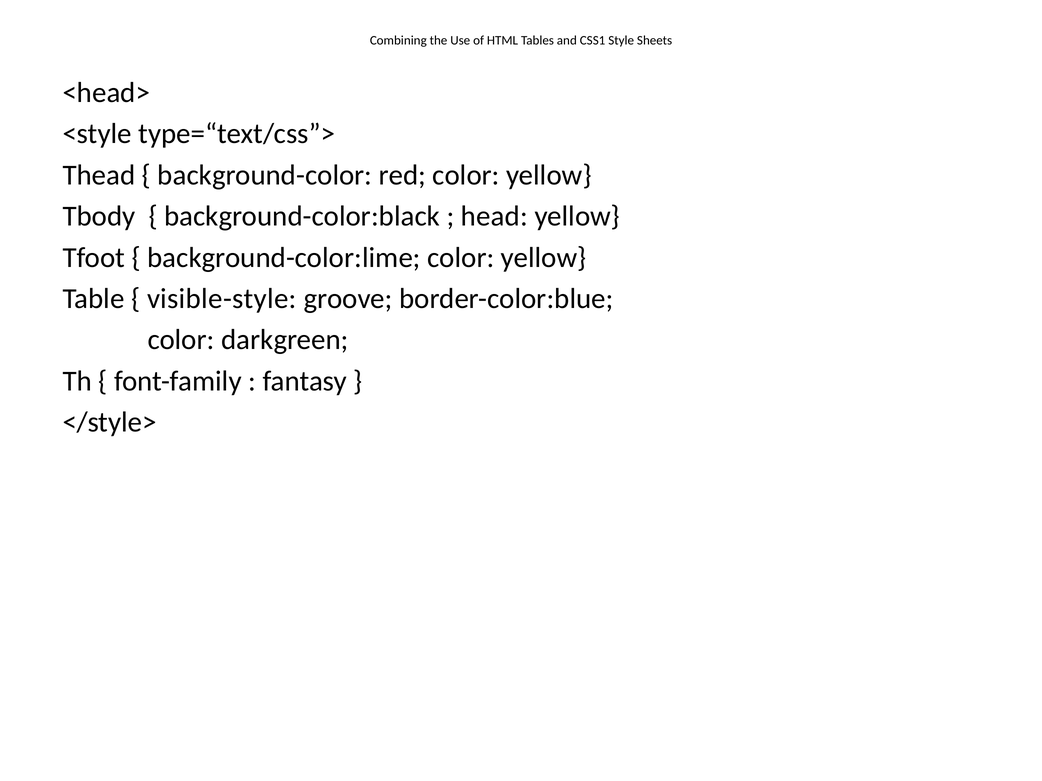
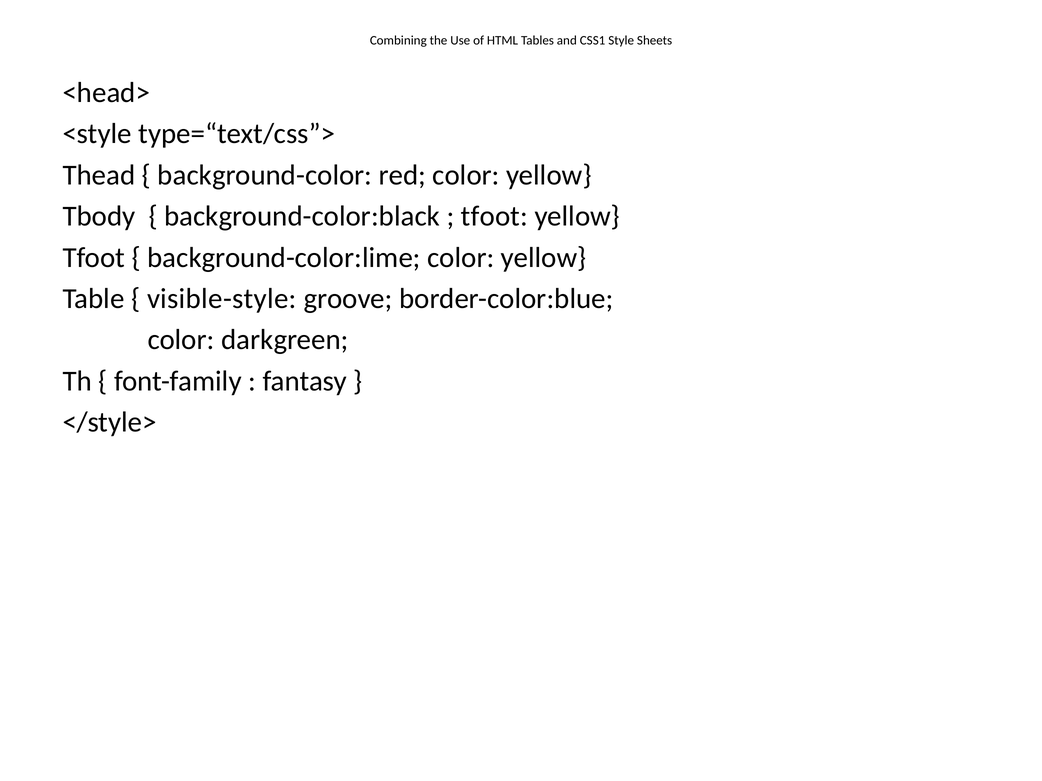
head: head -> tfoot (494, 216)
